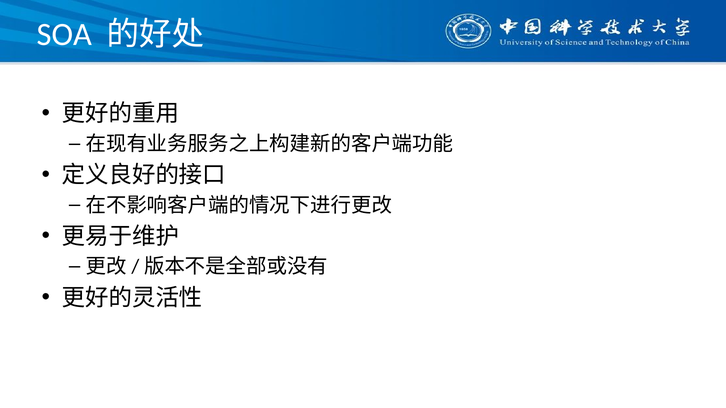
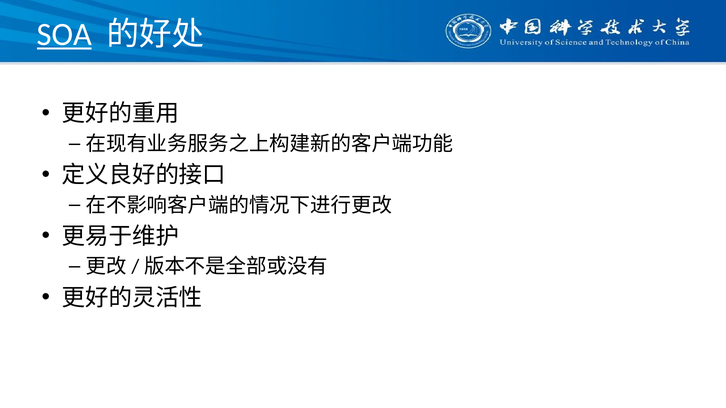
SOA underline: none -> present (64, 35)
